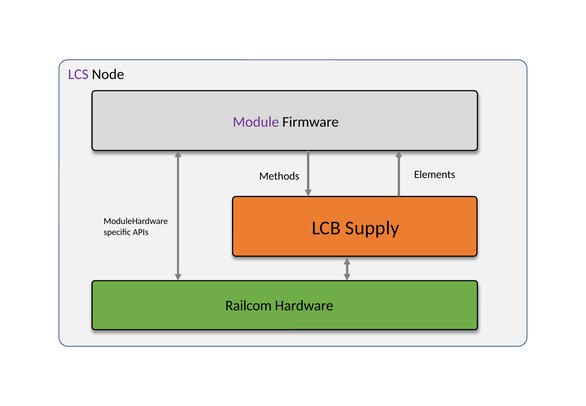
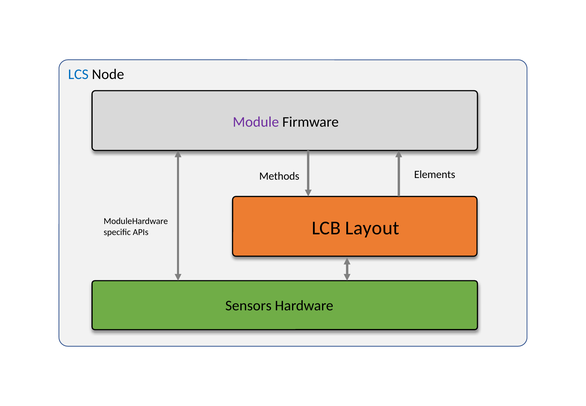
LCS colour: purple -> blue (78, 74)
Supply: Supply -> Layout (372, 228)
Railcom: Railcom -> Sensors (248, 305)
